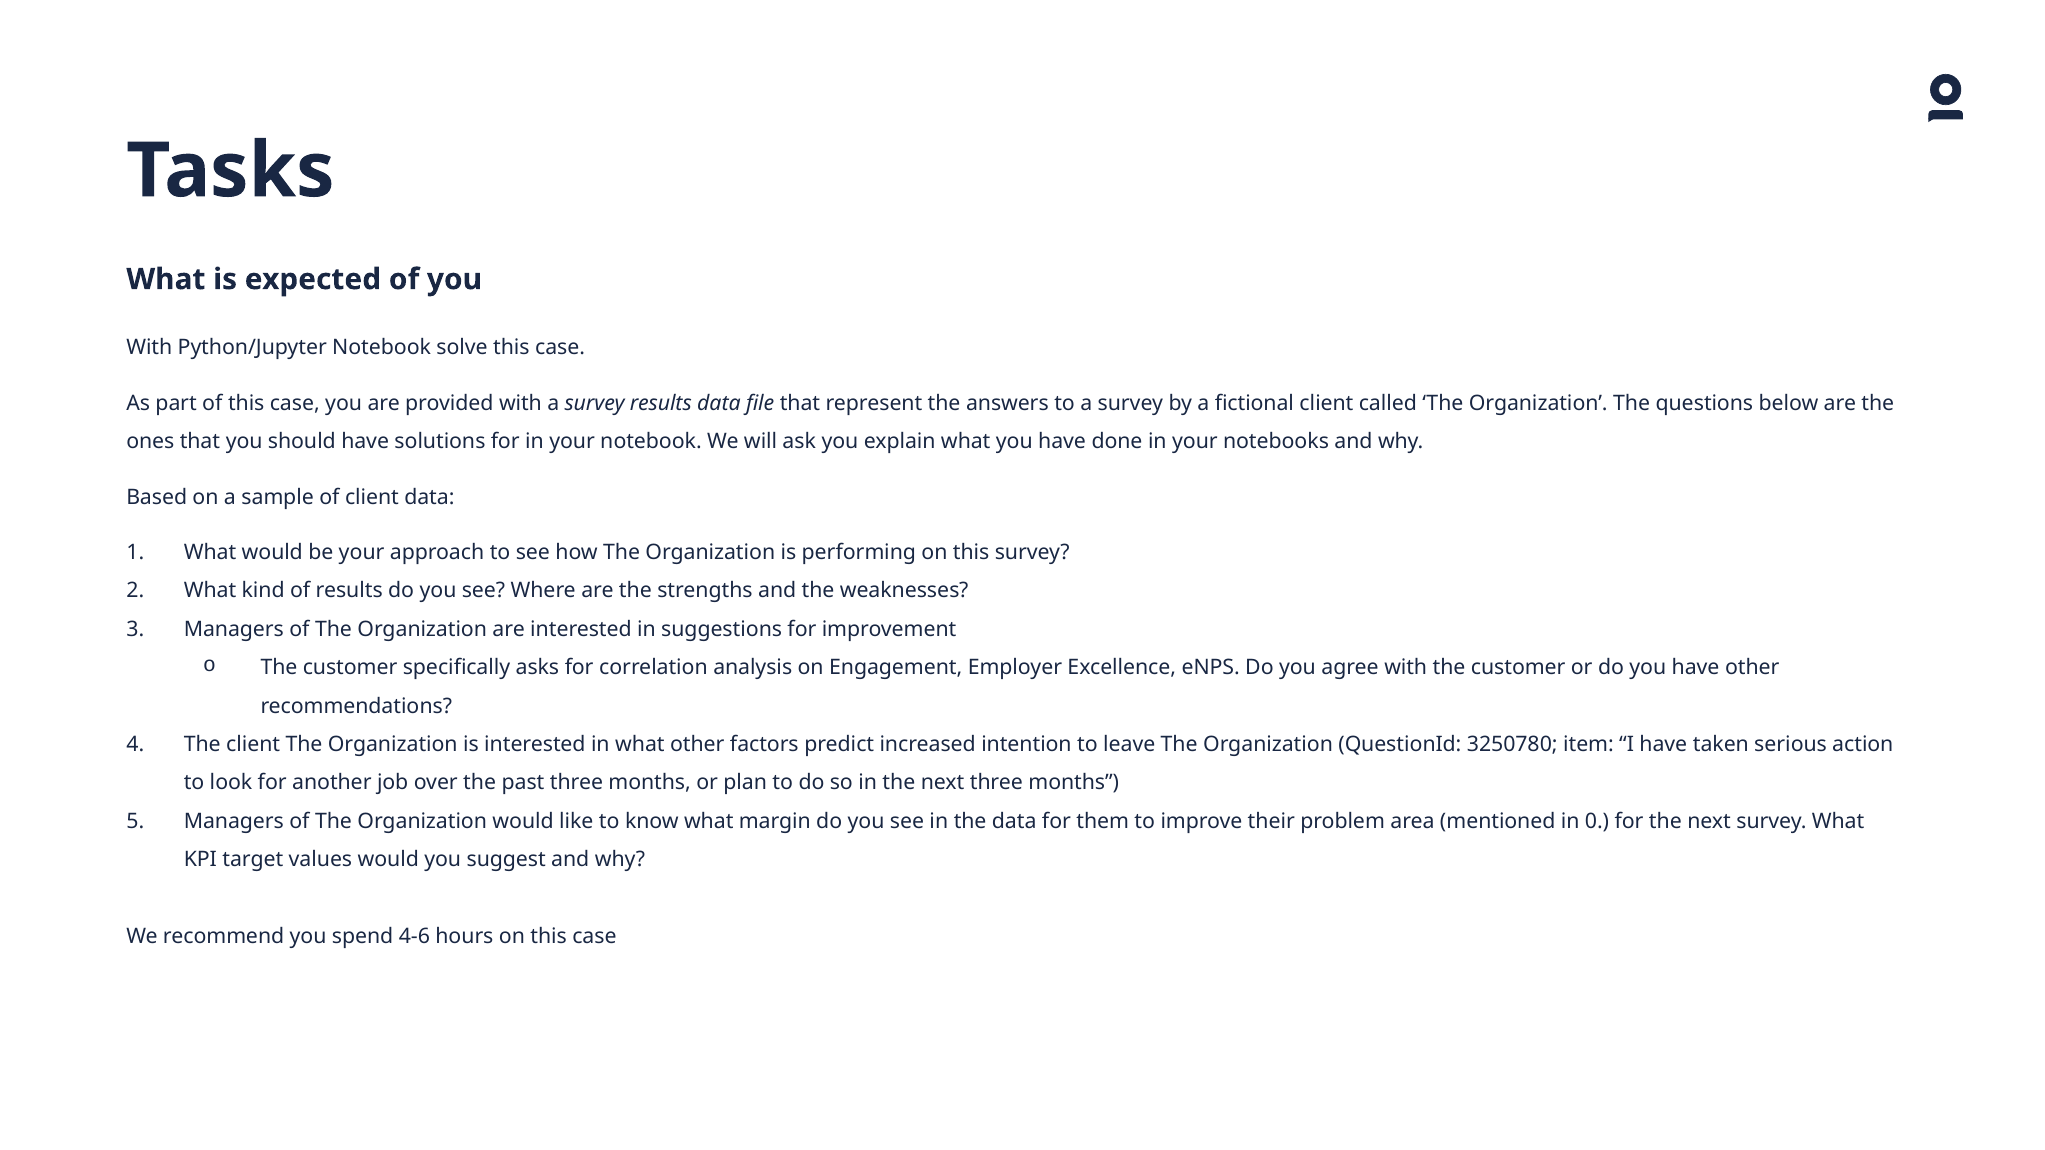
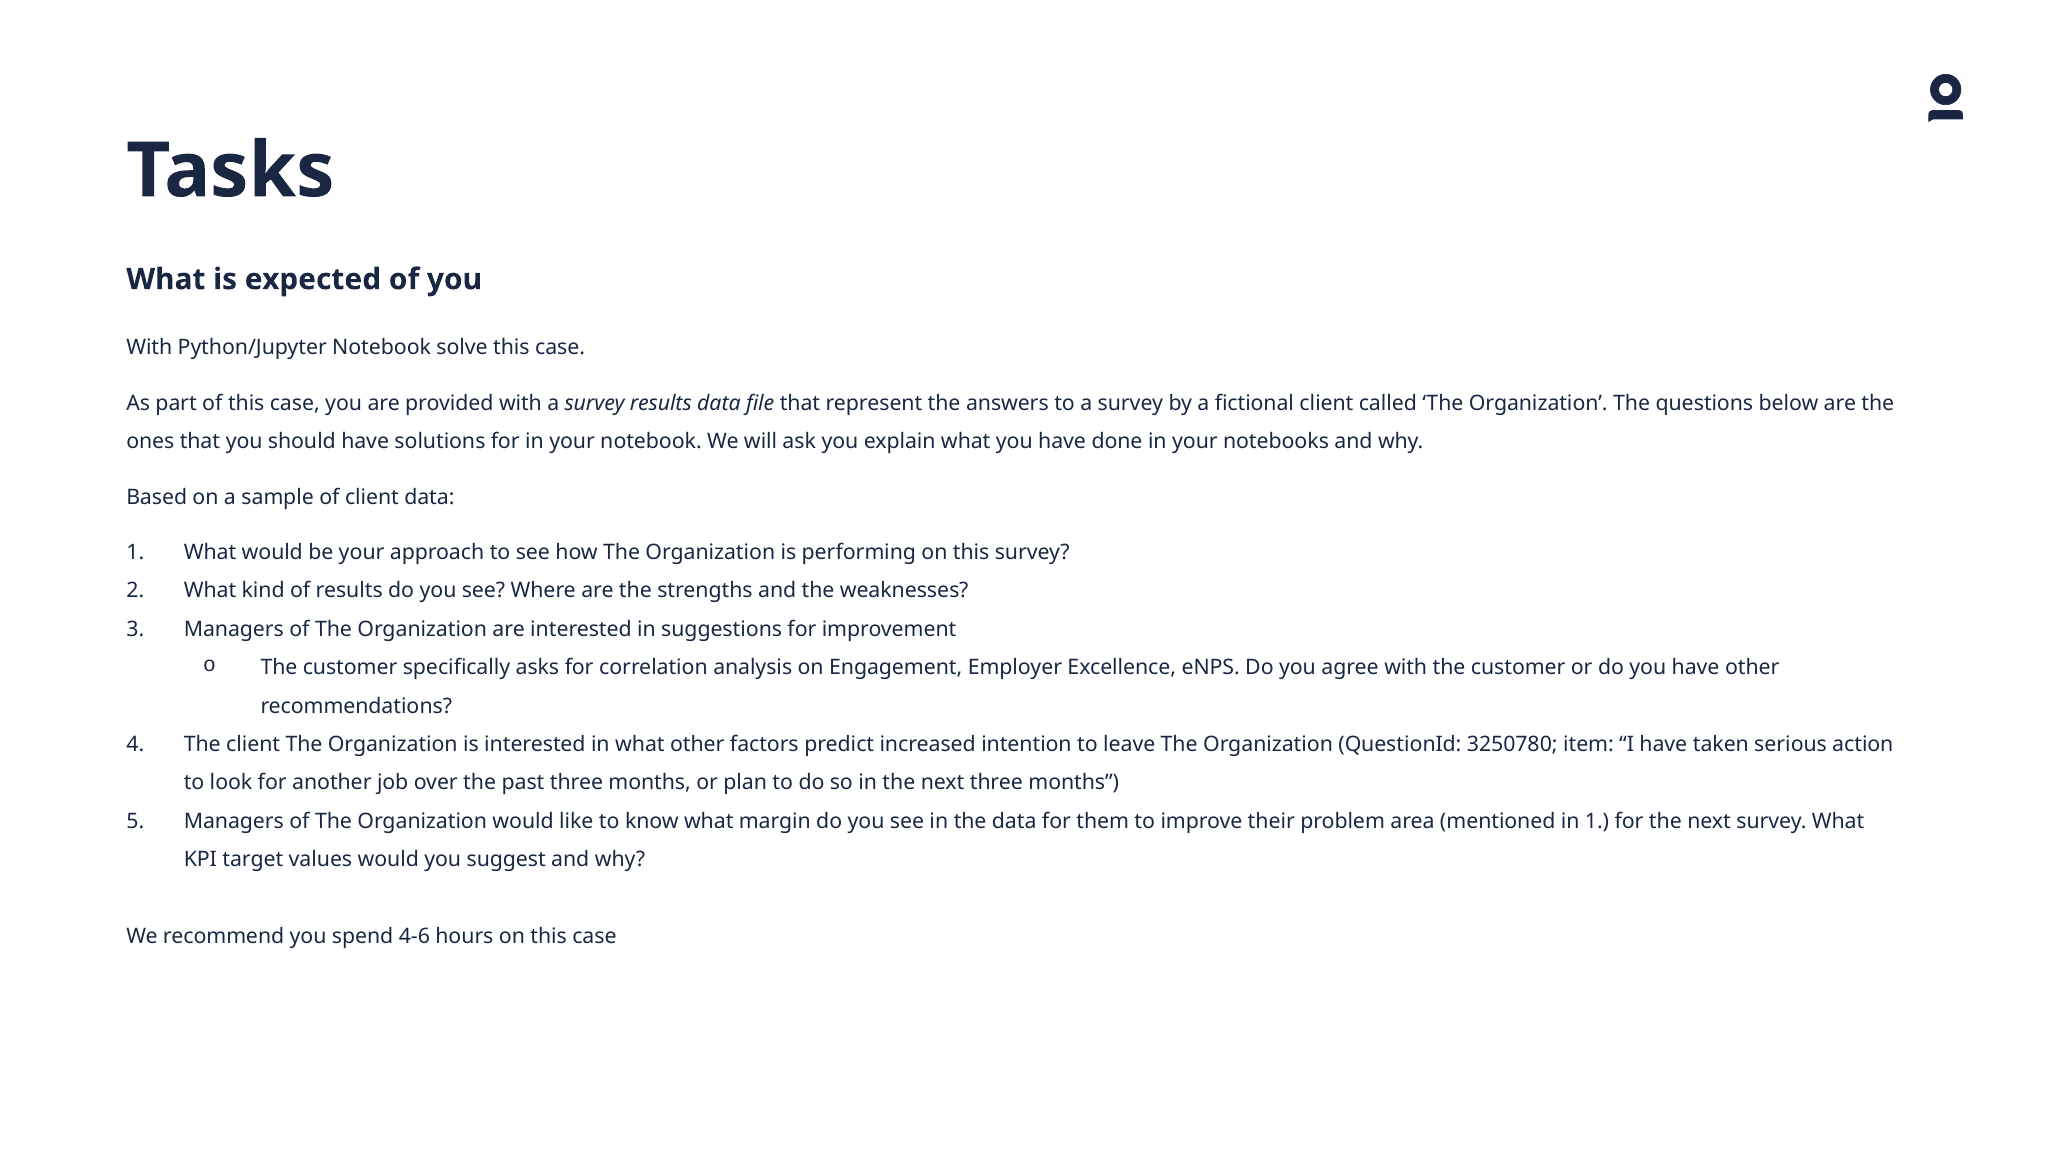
in 0: 0 -> 1 (1597, 821)
